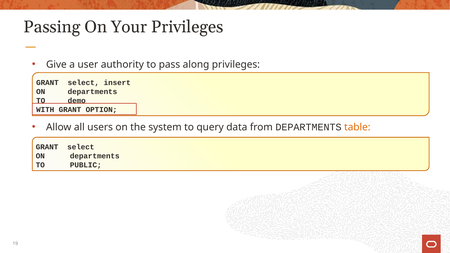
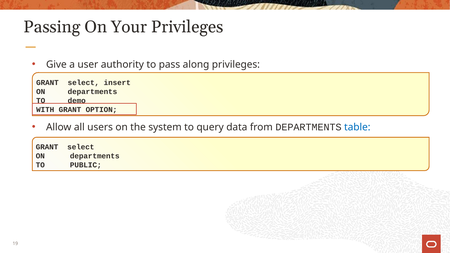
table colour: orange -> blue (357, 127)
